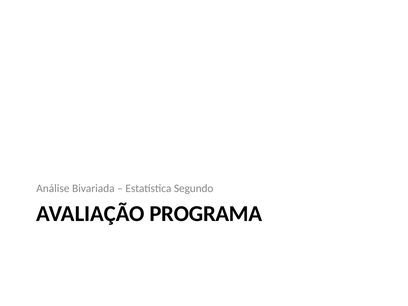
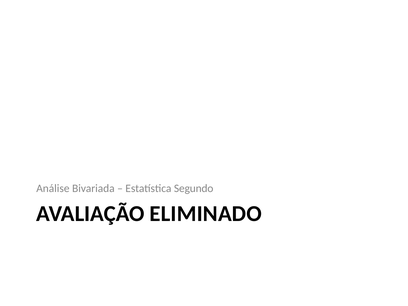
PROGRAMA: PROGRAMA -> ELIMINADO (206, 214)
